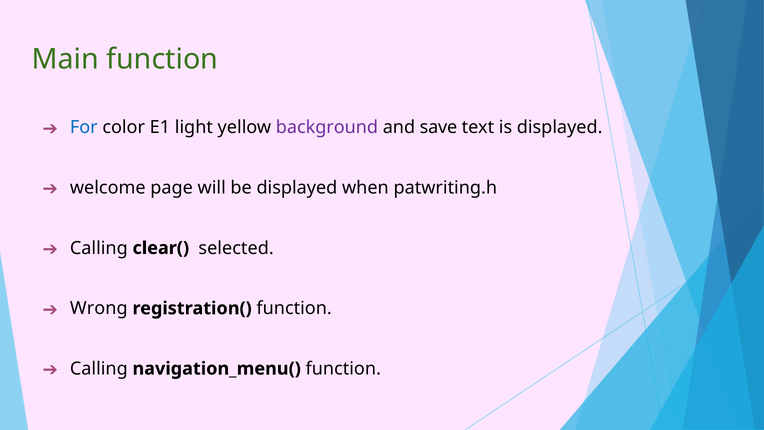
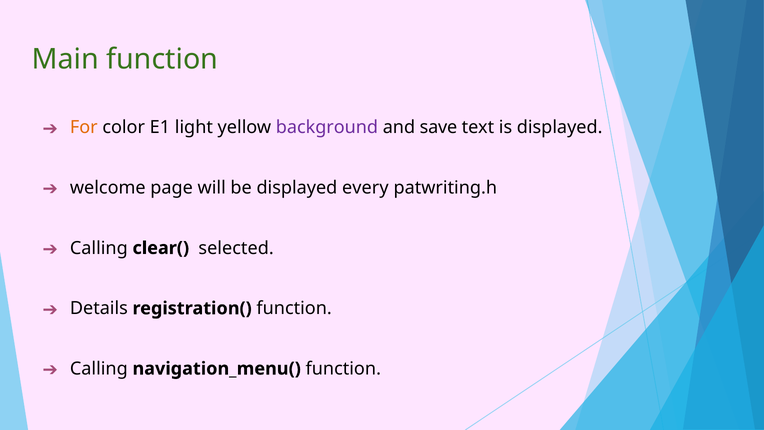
For colour: blue -> orange (84, 127)
when: when -> every (365, 188)
Wrong: Wrong -> Details (99, 308)
